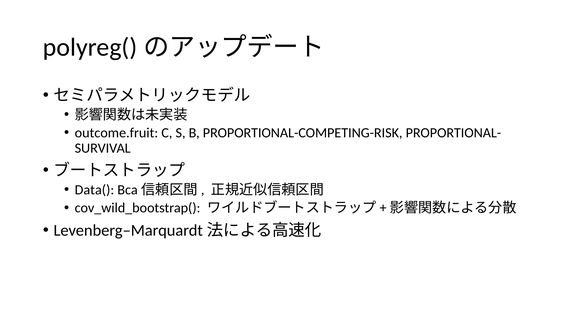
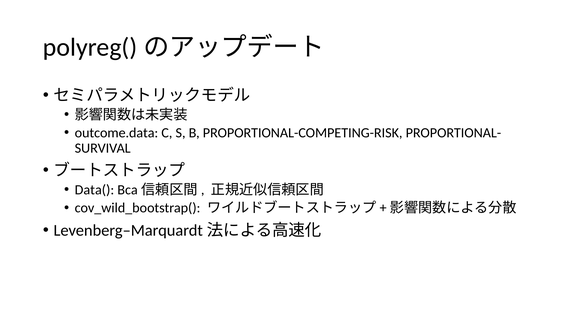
outcome.fruit: outcome.fruit -> outcome.data (116, 133)
